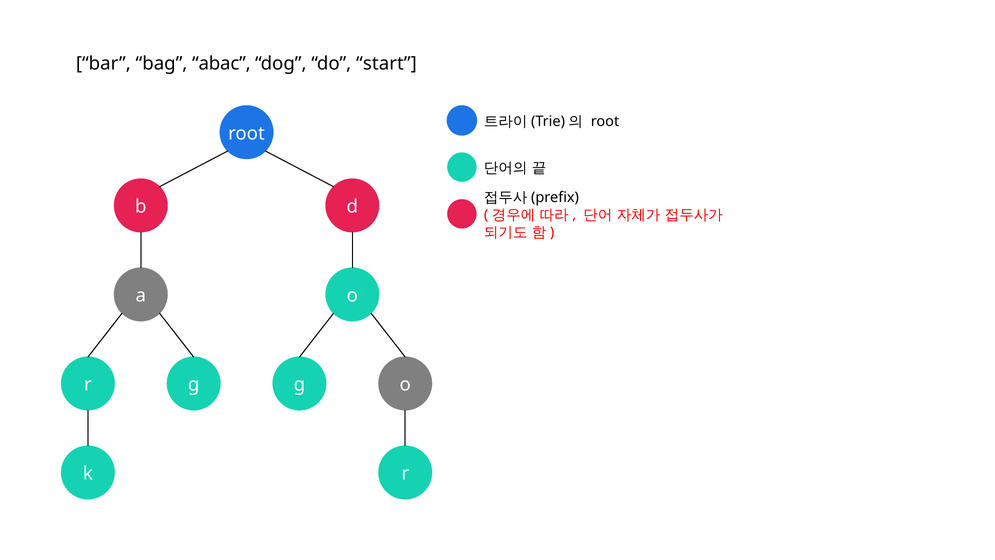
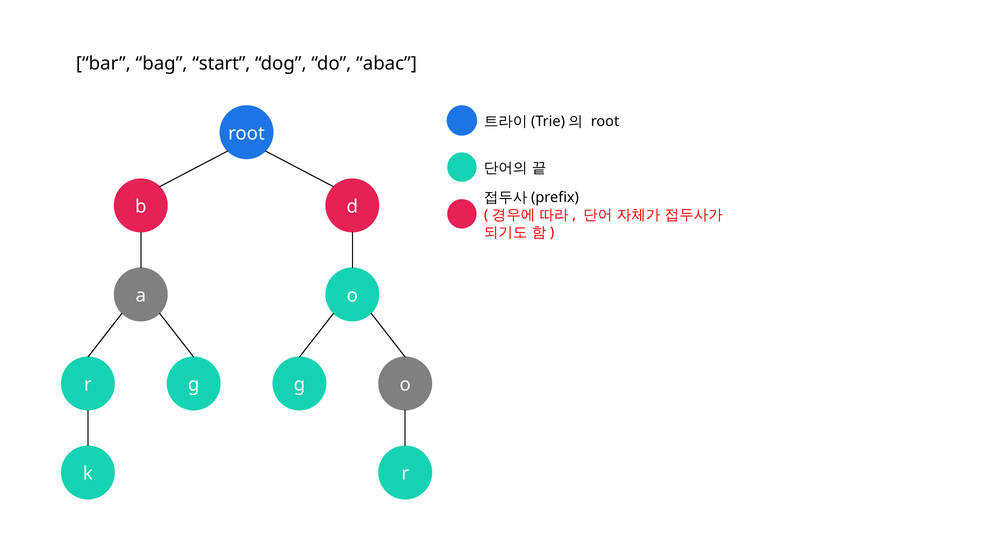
abac: abac -> start (221, 64)
start: start -> abac (387, 64)
